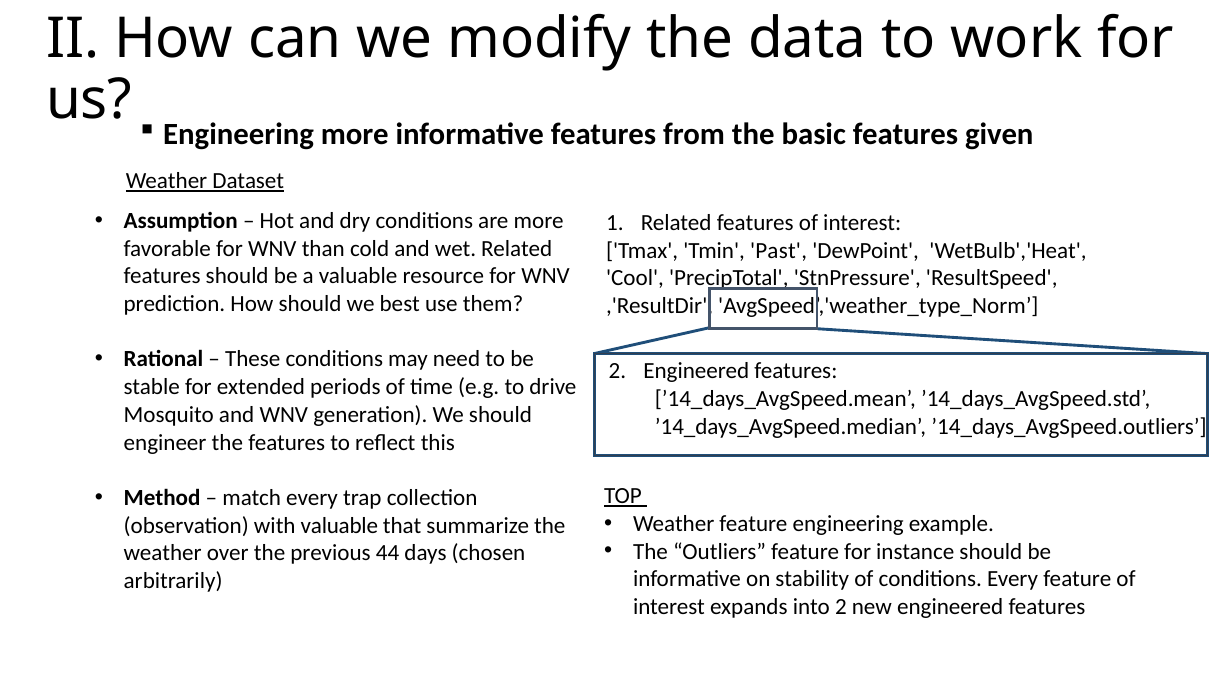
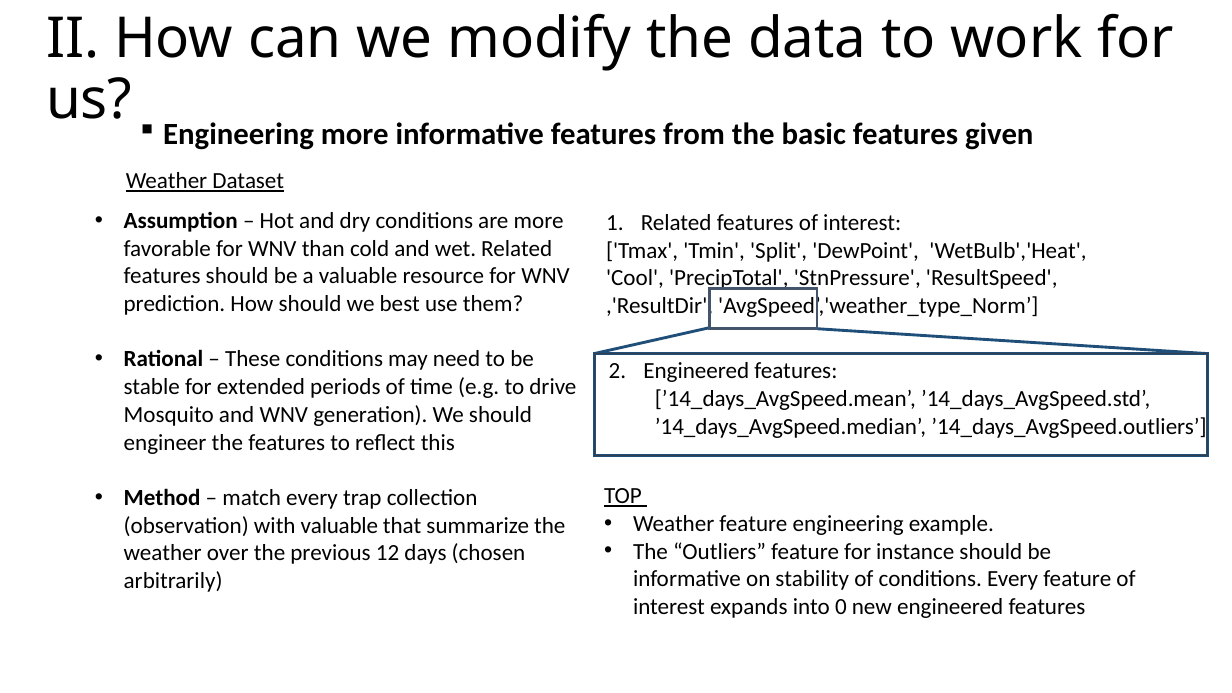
Past: Past -> Split (779, 250)
44: 44 -> 12 (388, 553)
into 2: 2 -> 0 (841, 607)
